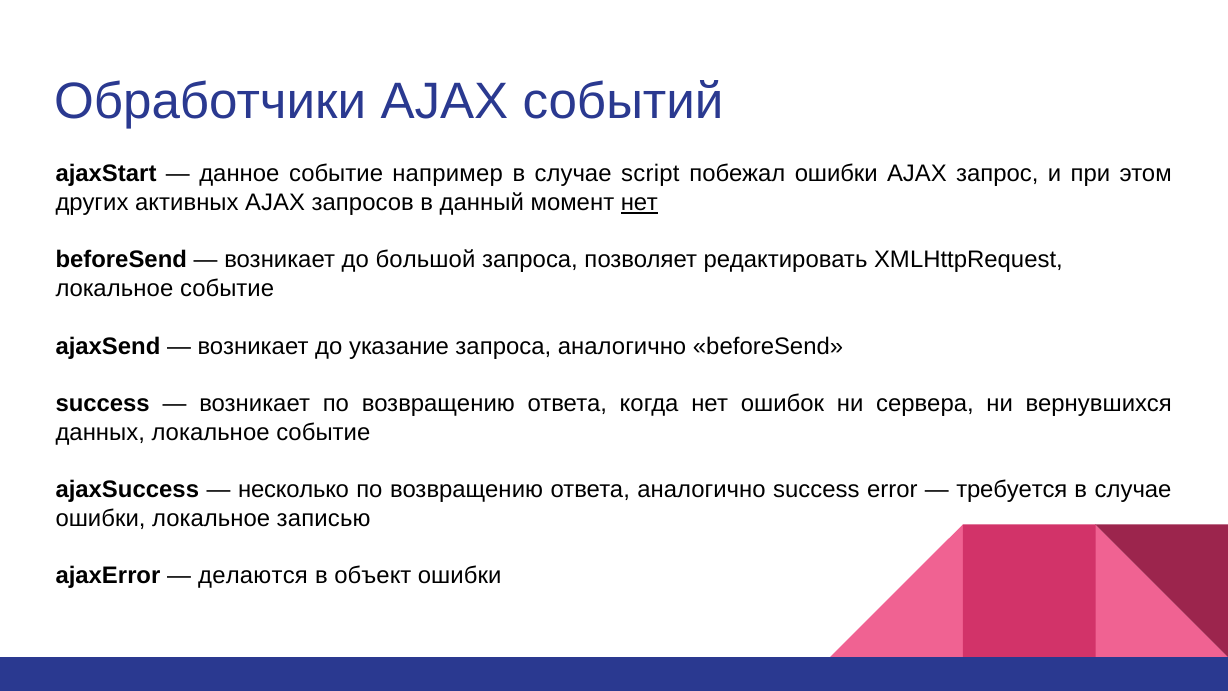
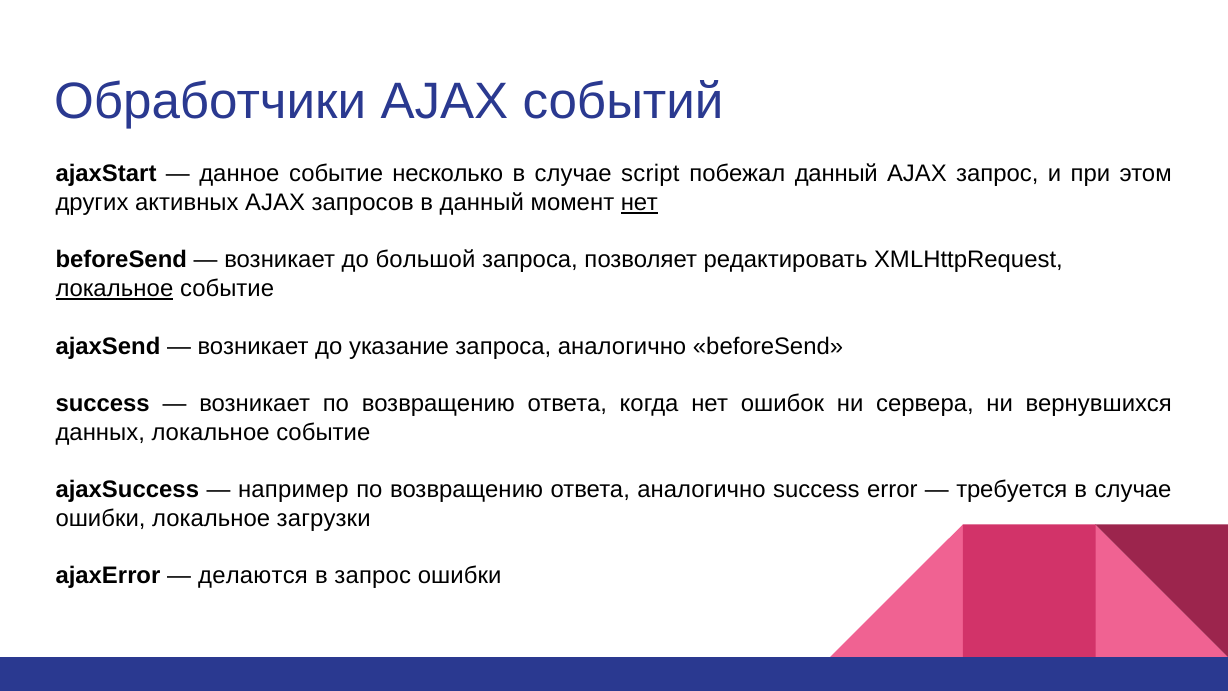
например: например -> несколько (448, 174)
побежал ошибки: ошибки -> данный (836, 174)
локальное underline: none -> present (114, 289)
несколько: несколько -> например (293, 489)
записью: записью -> загрузки (324, 518)
в объект: объект -> запрос (373, 575)
